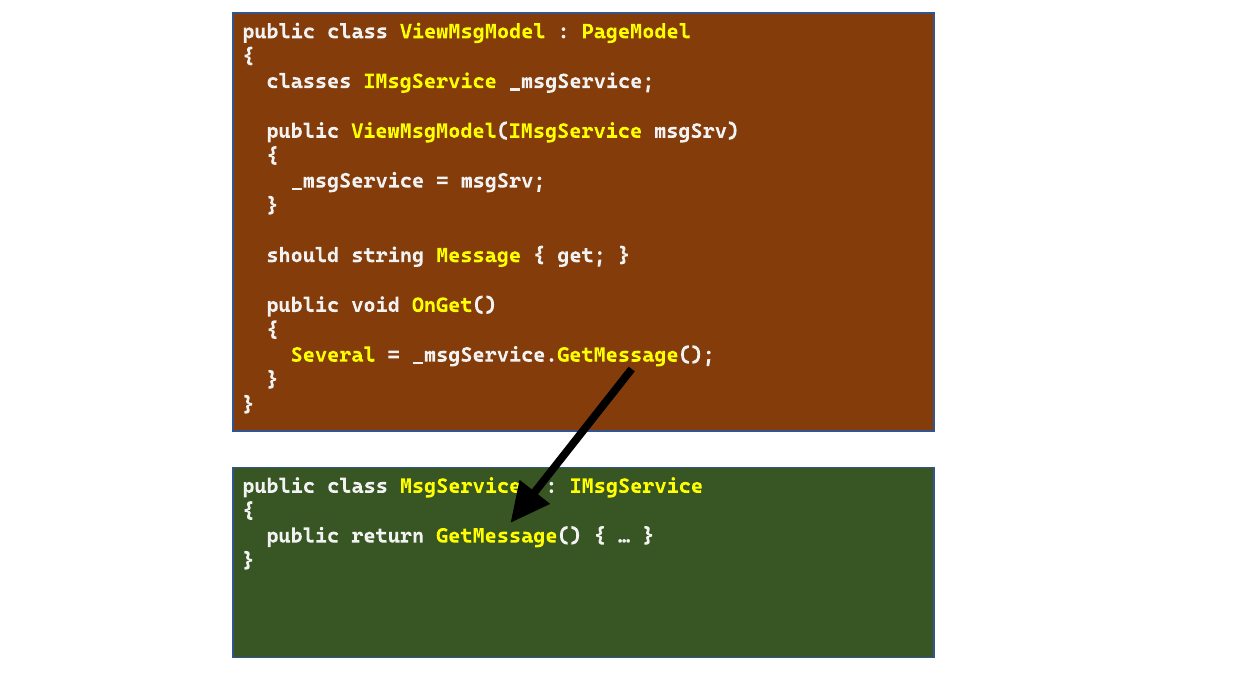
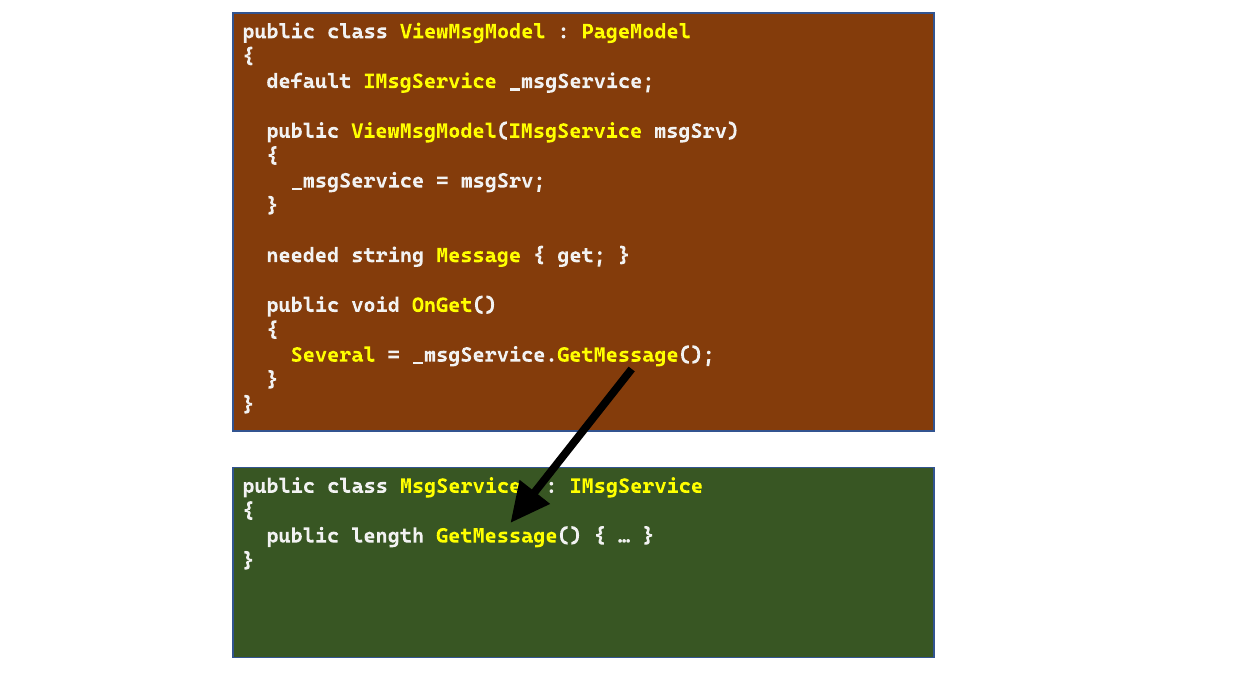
classes: classes -> default (309, 81)
should: should -> needed (303, 255)
return: return -> length (388, 536)
